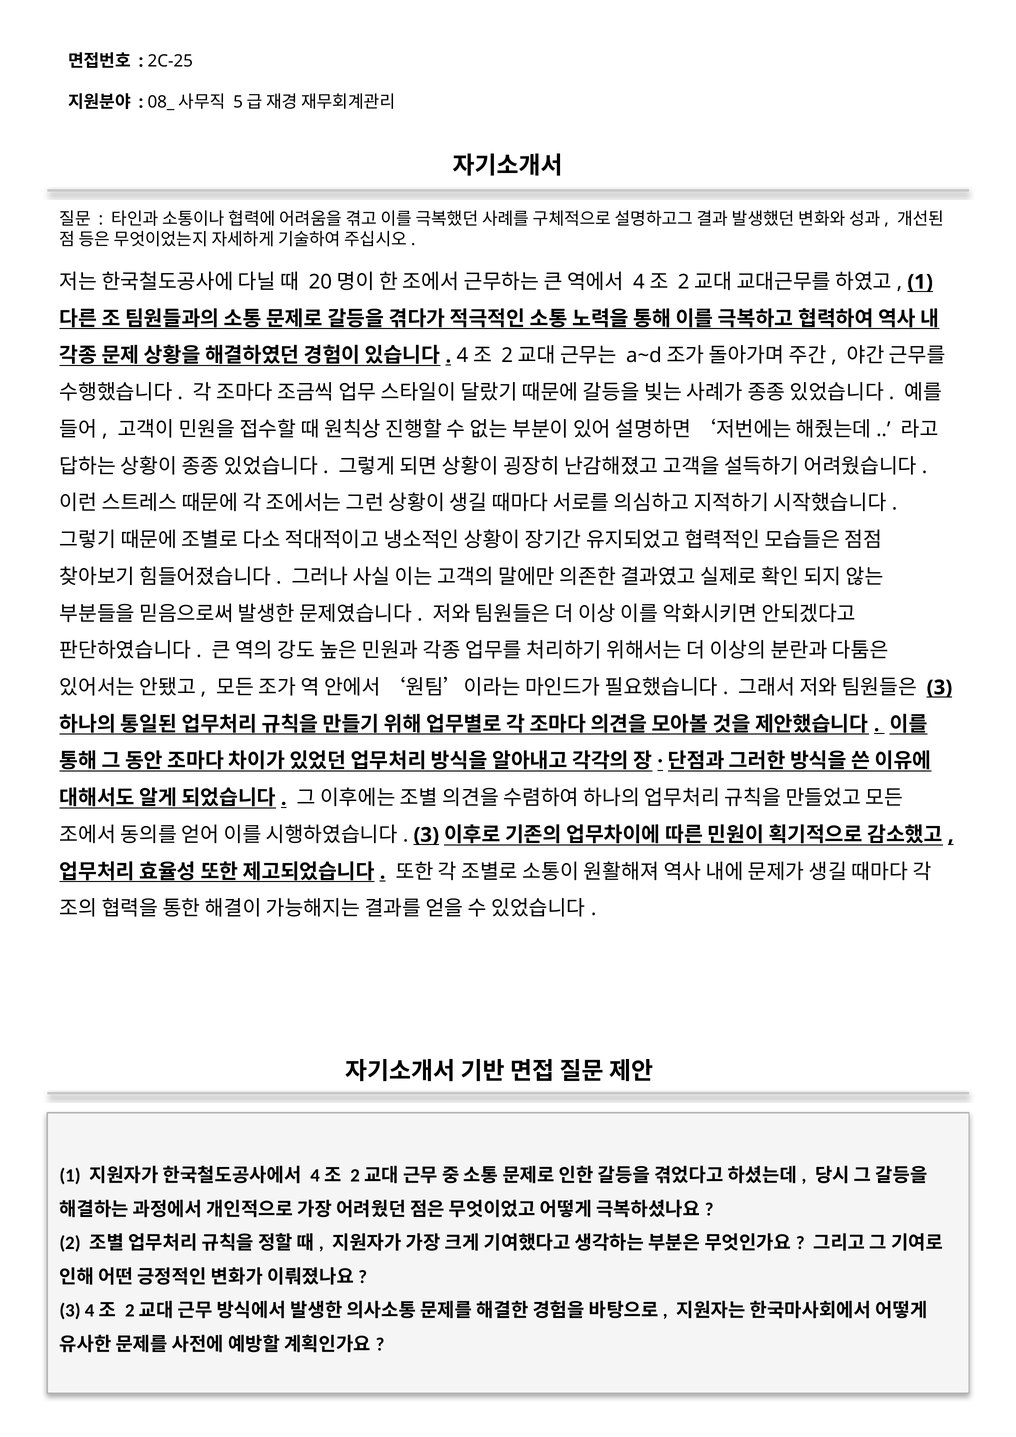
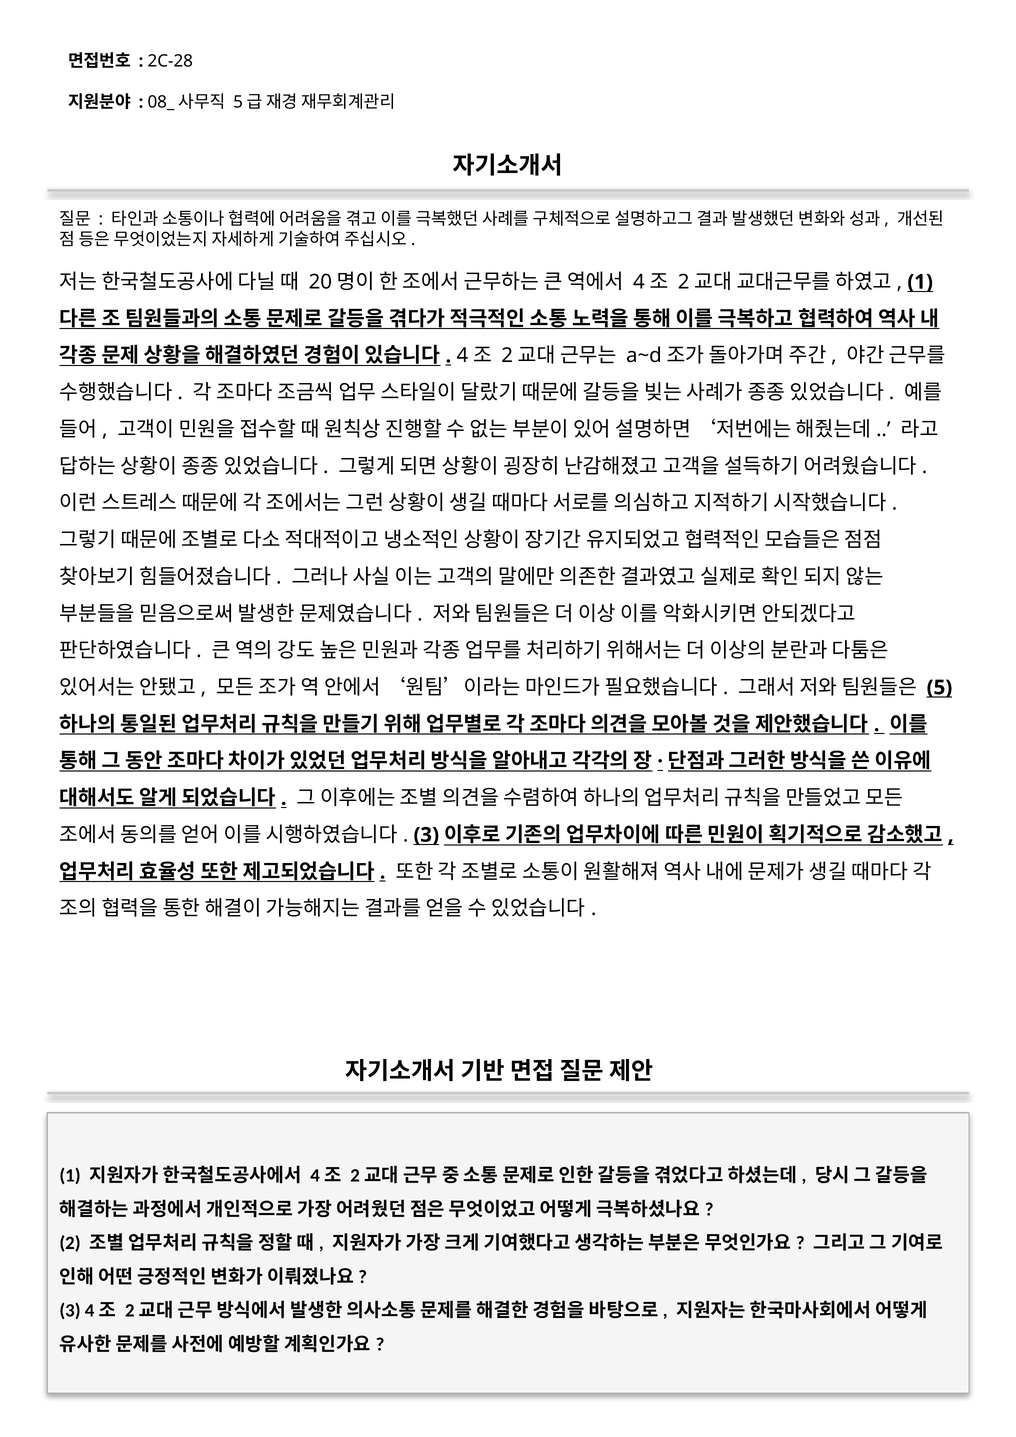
2C-25: 2C-25 -> 2C-28 (170, 61)
3: 3 -> 5 (939, 687)
